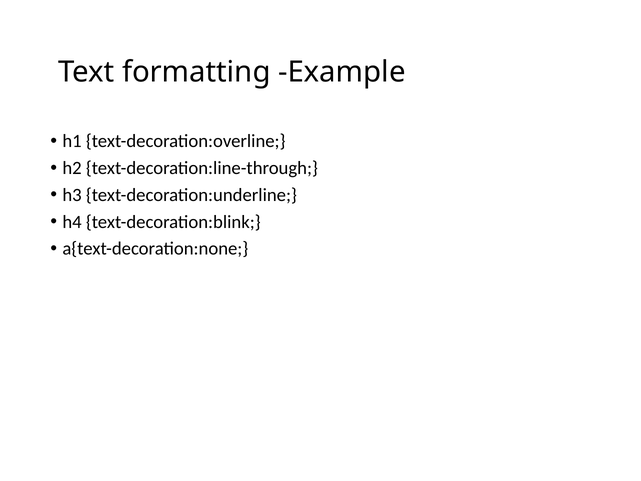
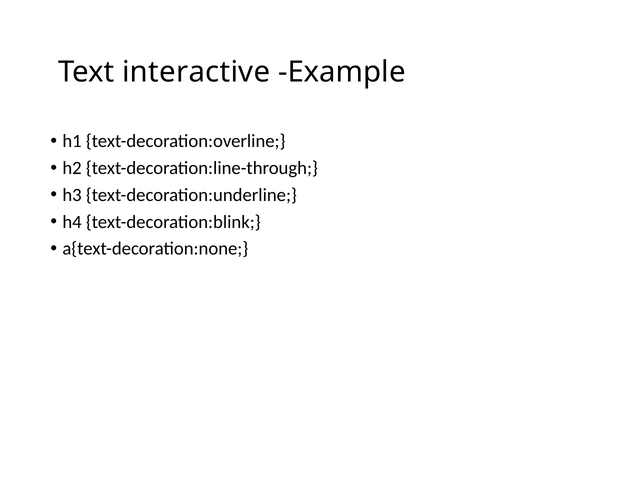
formatting: formatting -> interactive (196, 72)
